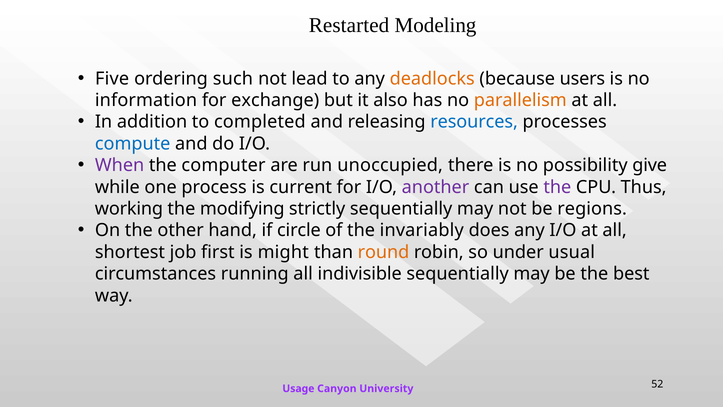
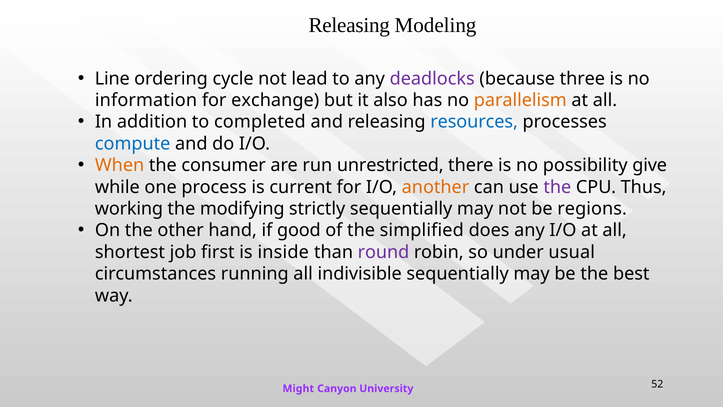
Restarted: Restarted -> Releasing (349, 25)
Five: Five -> Line (112, 78)
such: such -> cycle (233, 78)
deadlocks colour: orange -> purple (432, 78)
users: users -> three (582, 78)
When colour: purple -> orange (120, 165)
computer: computer -> consumer (224, 165)
unoccupied: unoccupied -> unrestricted (390, 165)
another colour: purple -> orange (435, 187)
circle: circle -> good (299, 230)
invariably: invariably -> simplified (422, 230)
might: might -> inside (283, 252)
round colour: orange -> purple (383, 252)
Usage: Usage -> Might (298, 388)
